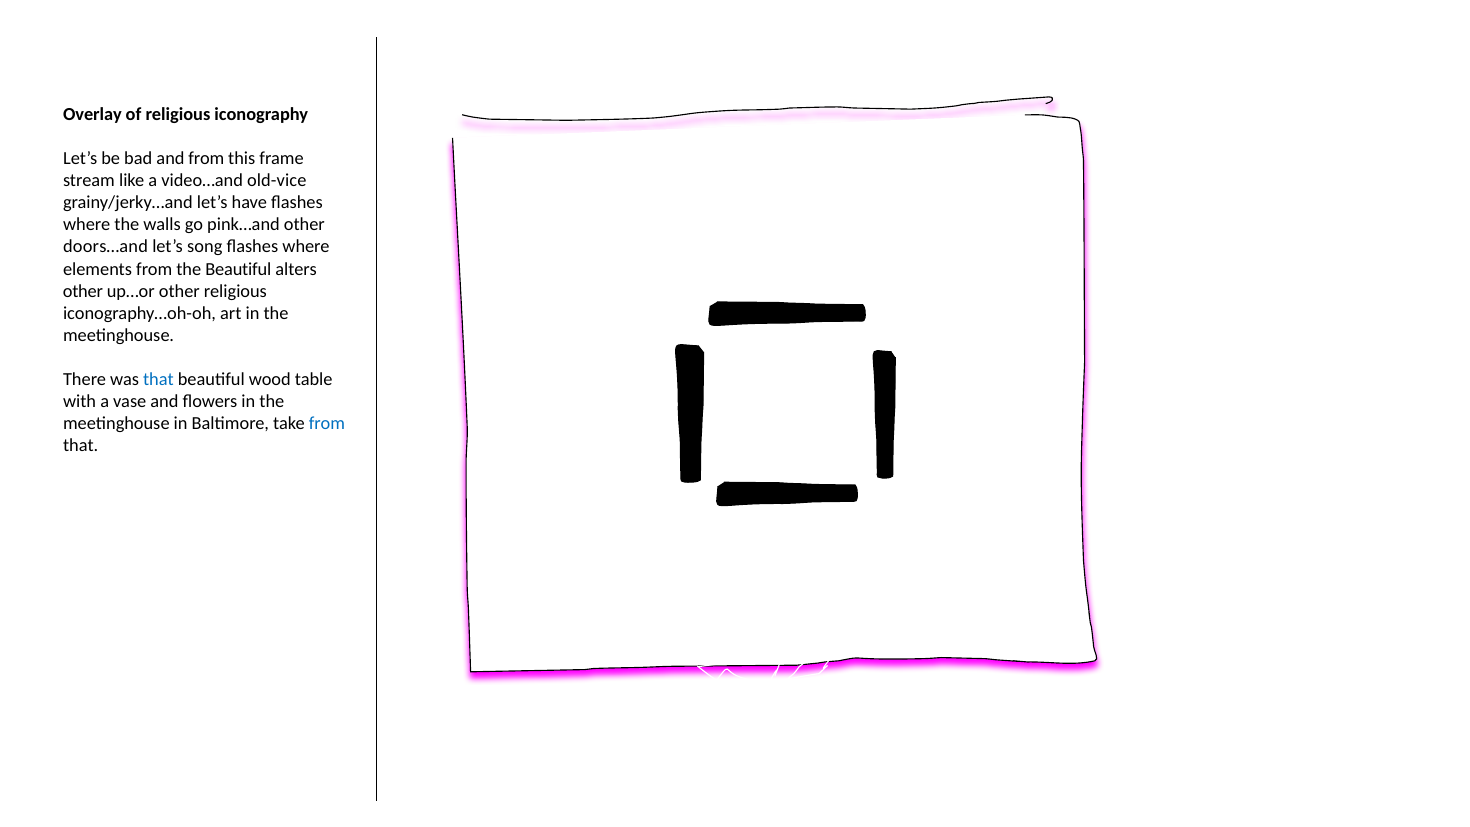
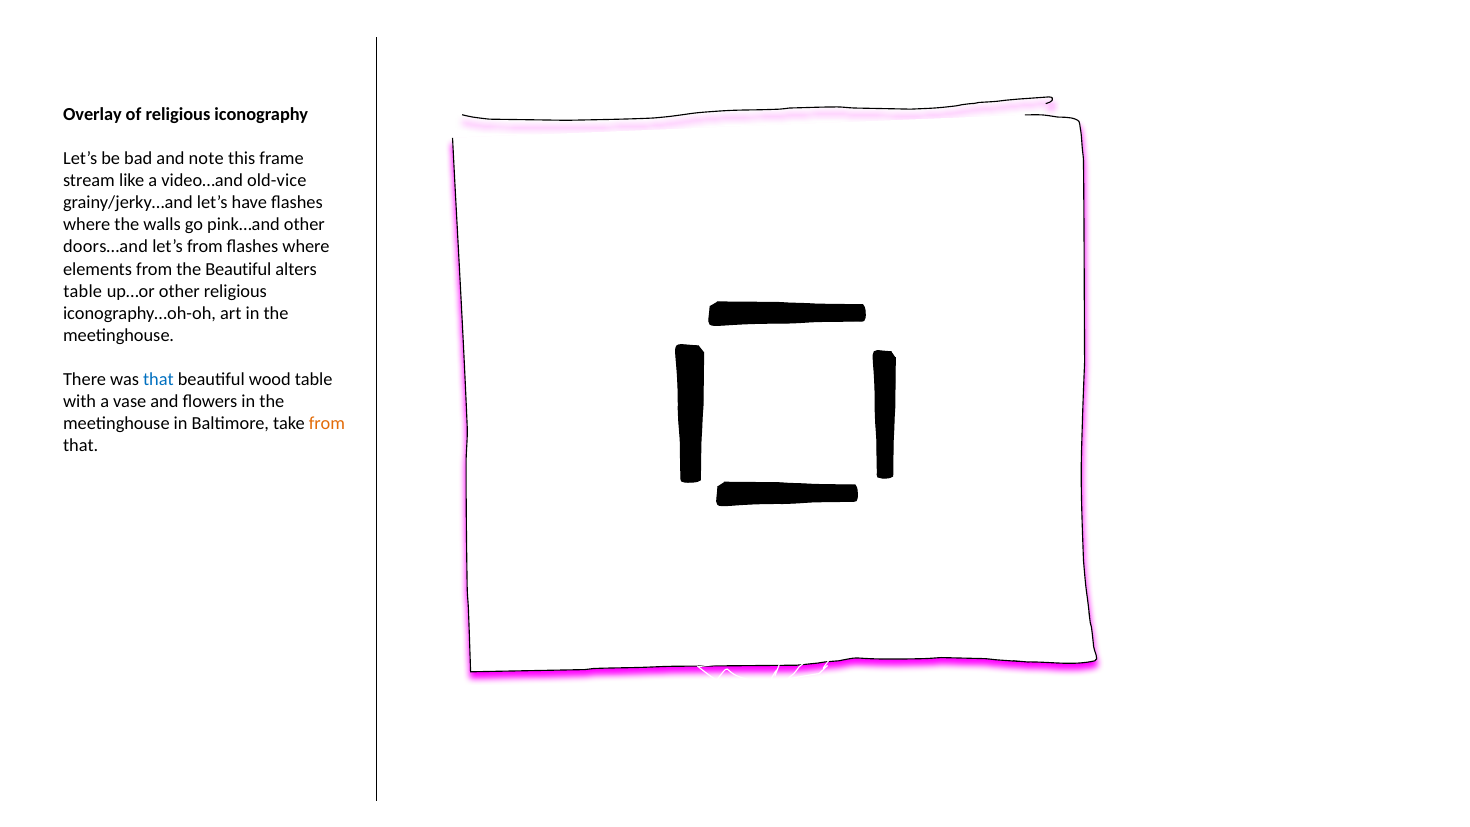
and from: from -> note (206, 159)
let’s song: song -> from (205, 247)
other: other -> table (83, 291)
from colour: blue -> orange (327, 423)
